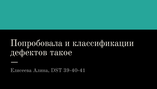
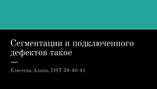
Попробовала: Попробовала -> Сегментации (36, 43)
классификации: классификации -> подключенного (103, 43)
